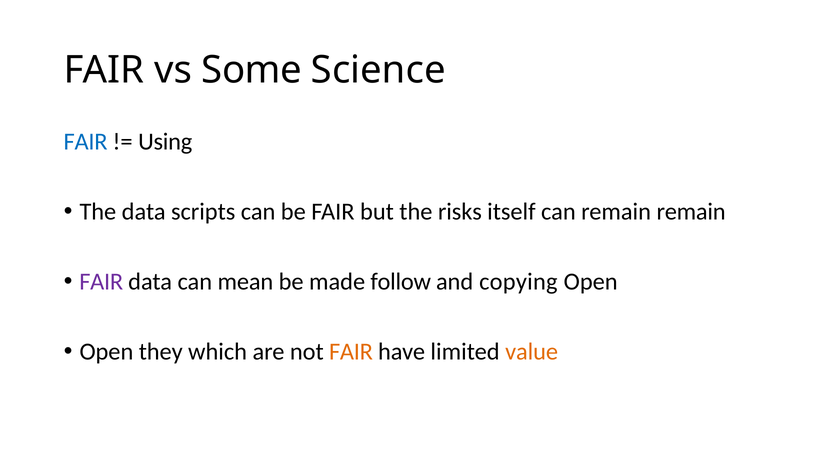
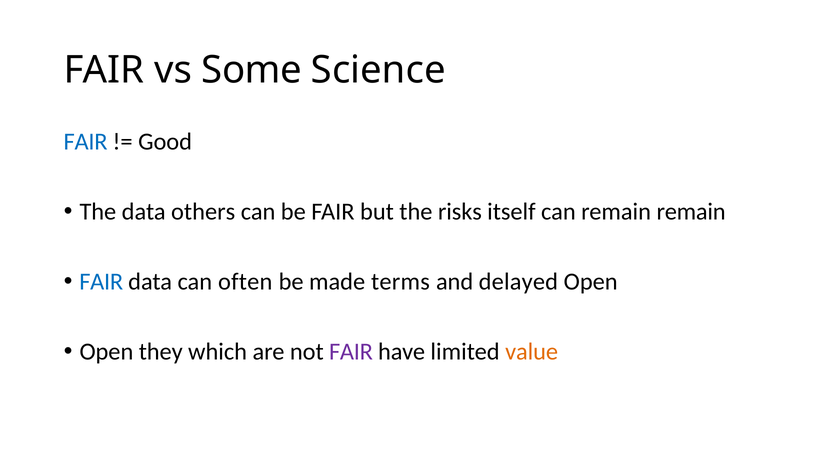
Using: Using -> Good (165, 141)
scripts: scripts -> others (203, 212)
FAIR colour: purple -> blue (101, 282)
mean: mean -> often (245, 282)
follow: follow -> terms (400, 282)
copying: copying -> delayed (518, 282)
FAIR colour: orange -> purple (351, 352)
